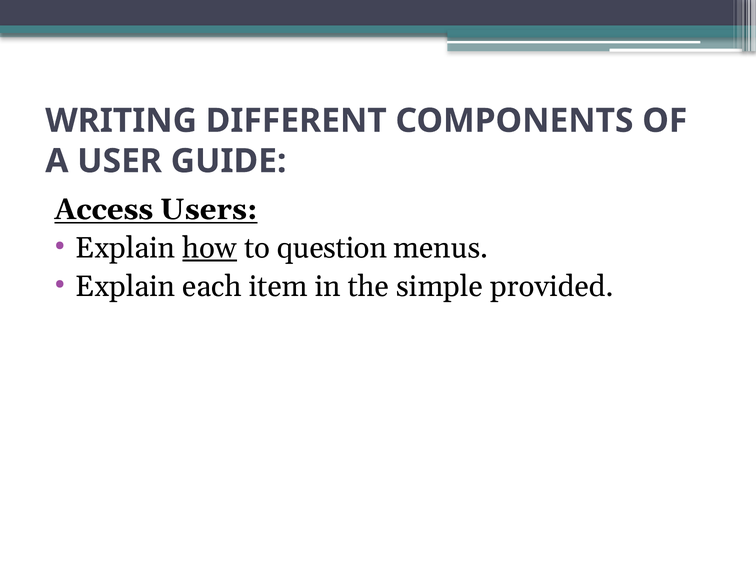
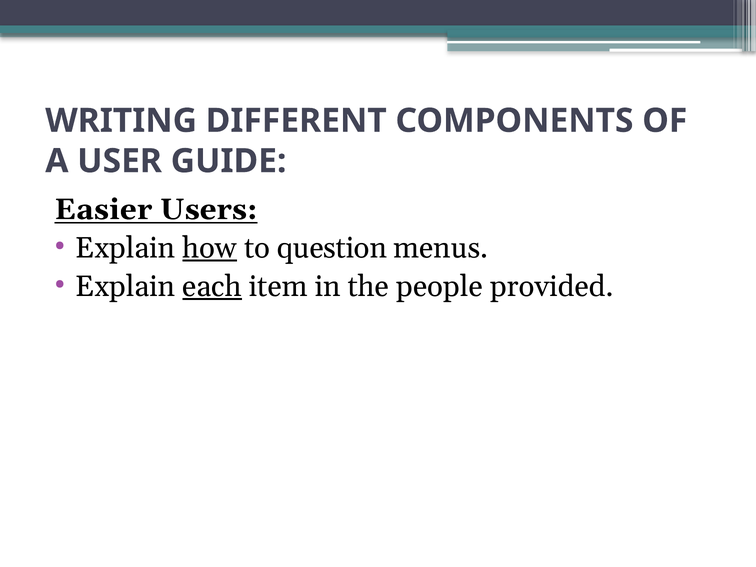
Access: Access -> Easier (103, 209)
each underline: none -> present (212, 286)
simple: simple -> people (440, 286)
